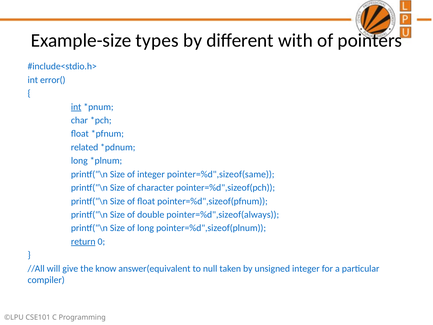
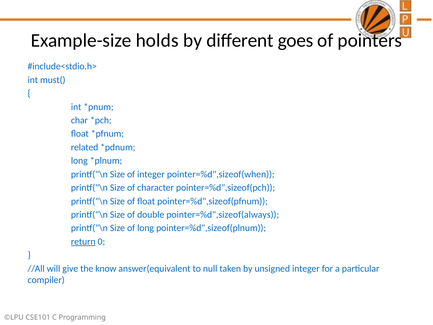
types: types -> holds (157, 40)
with: with -> goes (296, 40)
error(: error( -> must( (53, 80)
int underline: present -> none (76, 107)
pointer=%d",sizeof(same: pointer=%d",sizeof(same -> pointer=%d",sizeof(when (221, 174)
